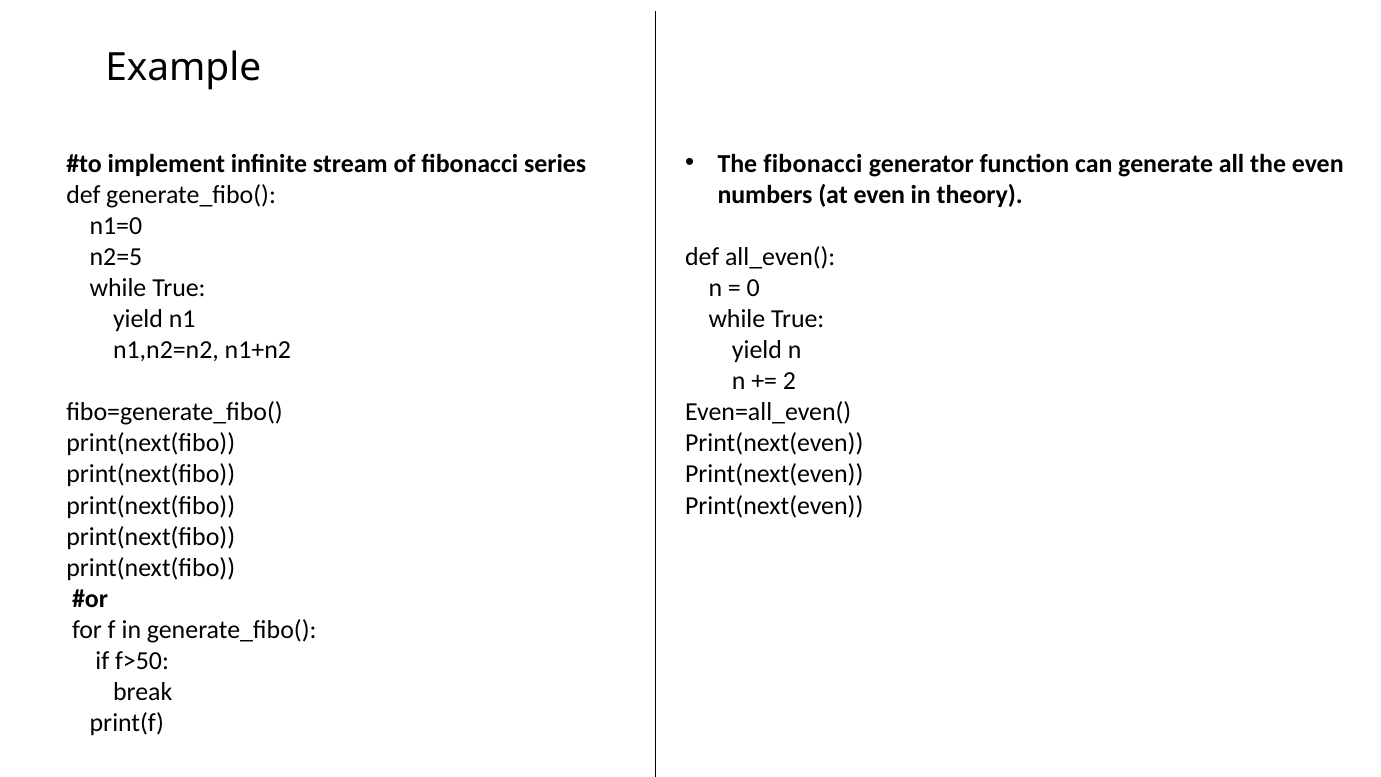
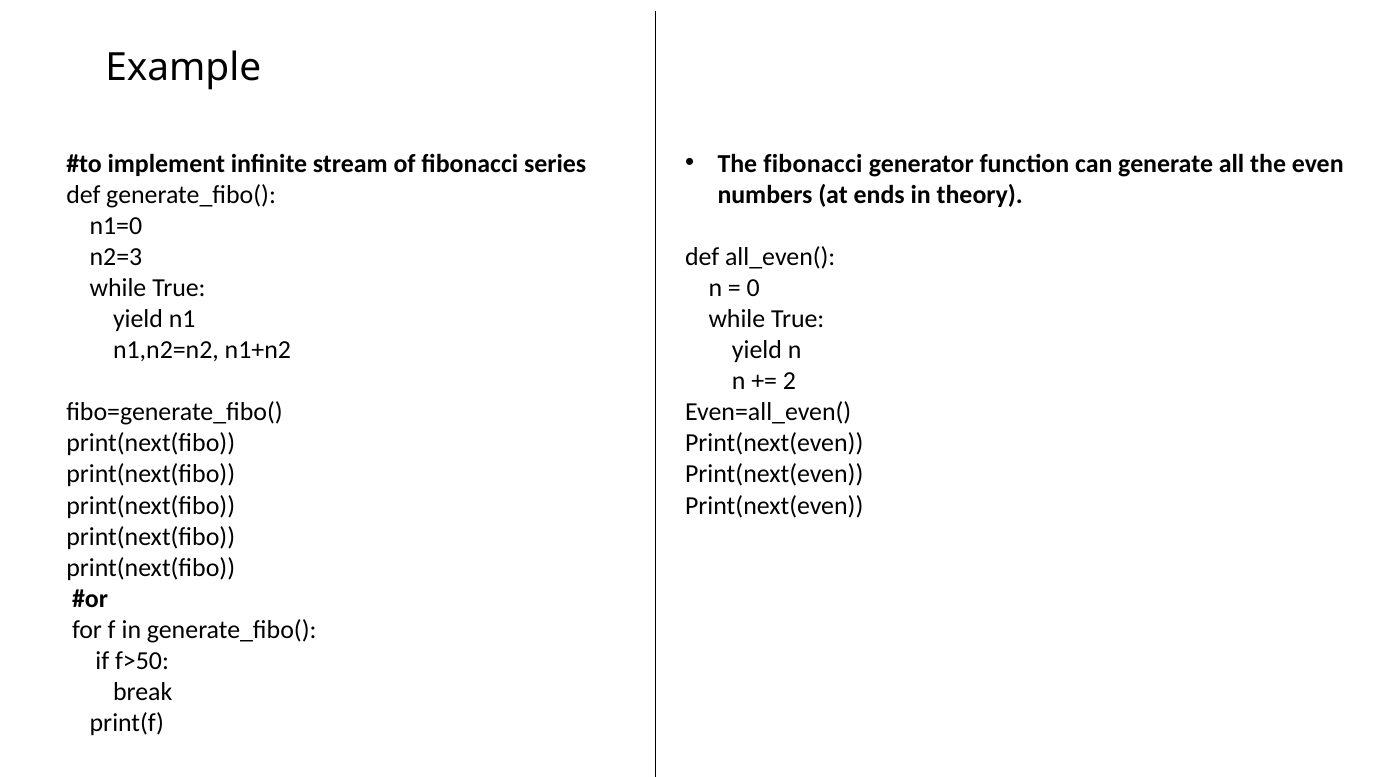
at even: even -> ends (879, 195)
n2=5: n2=5 -> n2=3 (116, 257)
